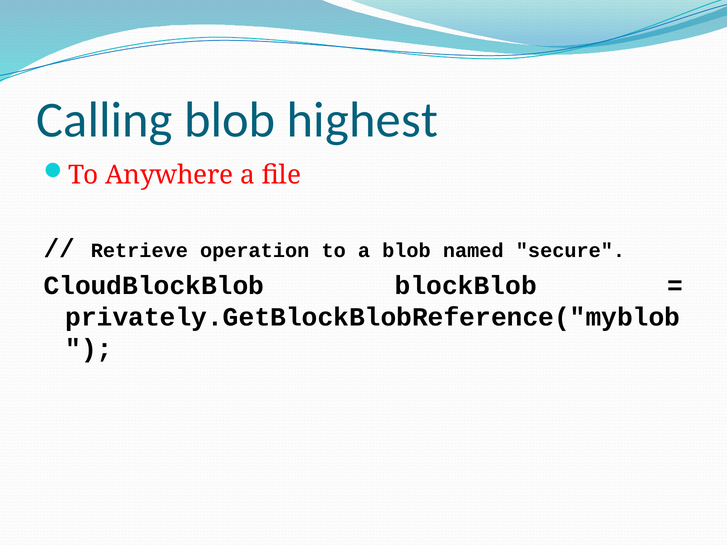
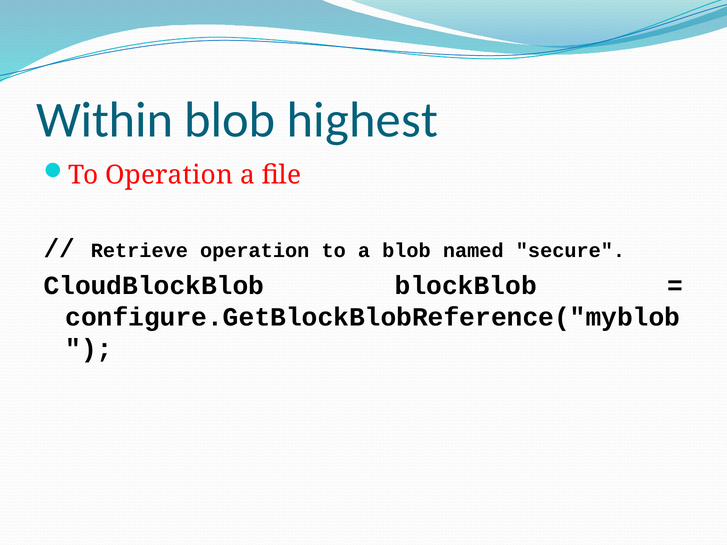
Calling: Calling -> Within (105, 120)
To Anywhere: Anywhere -> Operation (169, 175)
privately.GetBlockBlobReference("myblob: privately.GetBlockBlobReference("myblob -> configure.GetBlockBlobReference("myblob (373, 317)
